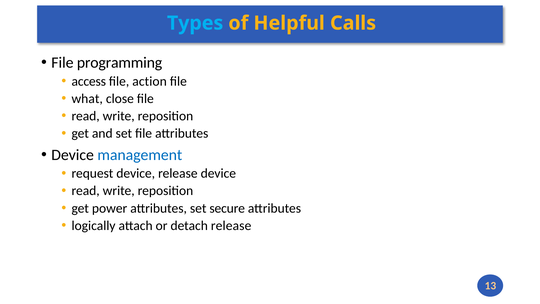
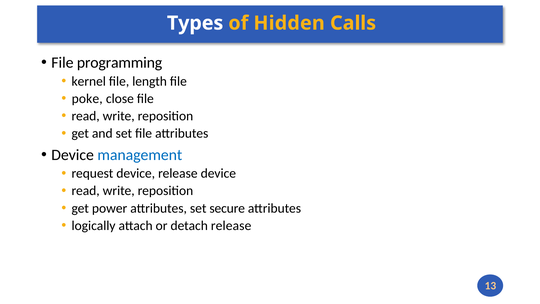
Types colour: light blue -> white (195, 23)
Helpful: Helpful -> Hidden (289, 23)
access: access -> kernel (89, 81)
action: action -> length (150, 81)
what: what -> poke (87, 99)
